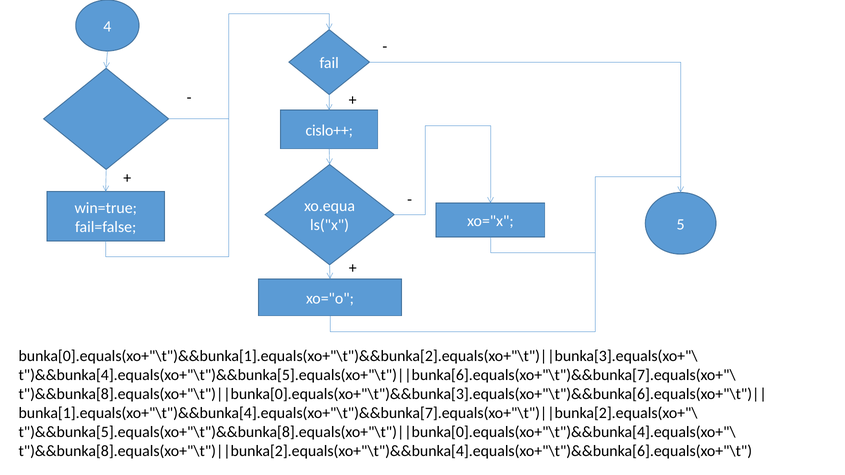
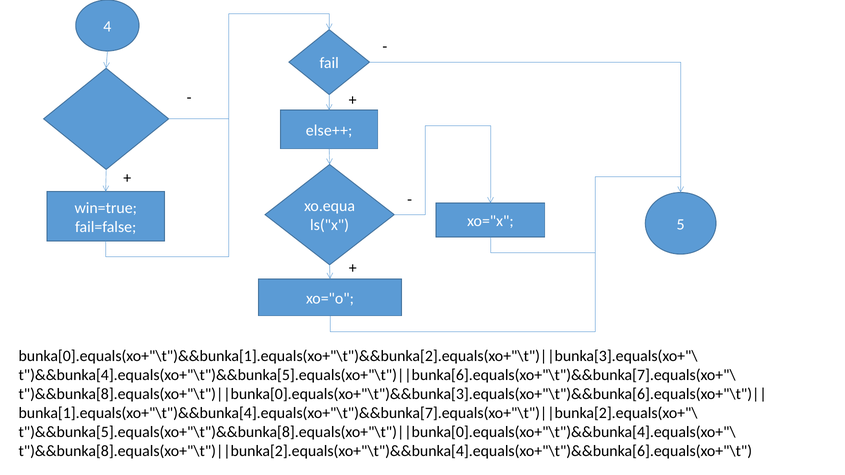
cislo++: cislo++ -> else++ (329, 131)
